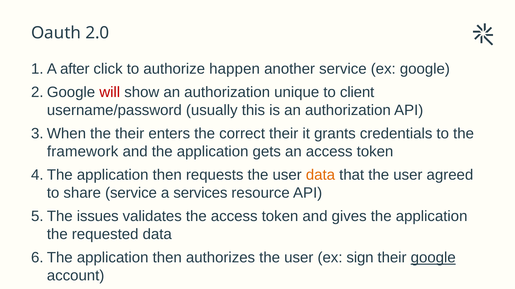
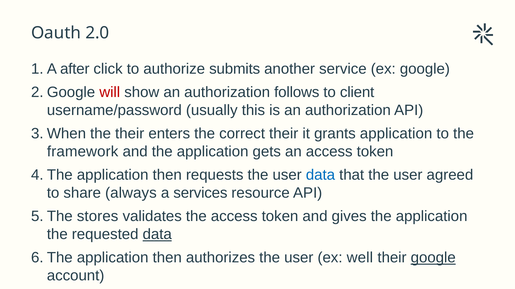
happen: happen -> submits (235, 69)
unique: unique -> follows (297, 93)
grants credentials: credentials -> application (396, 134)
data colour: orange -> blue (320, 175)
share service: service -> always (131, 193)
issues: issues -> stores (98, 217)
data underline: none -> present (157, 235)
sign: sign -> well (360, 258)
